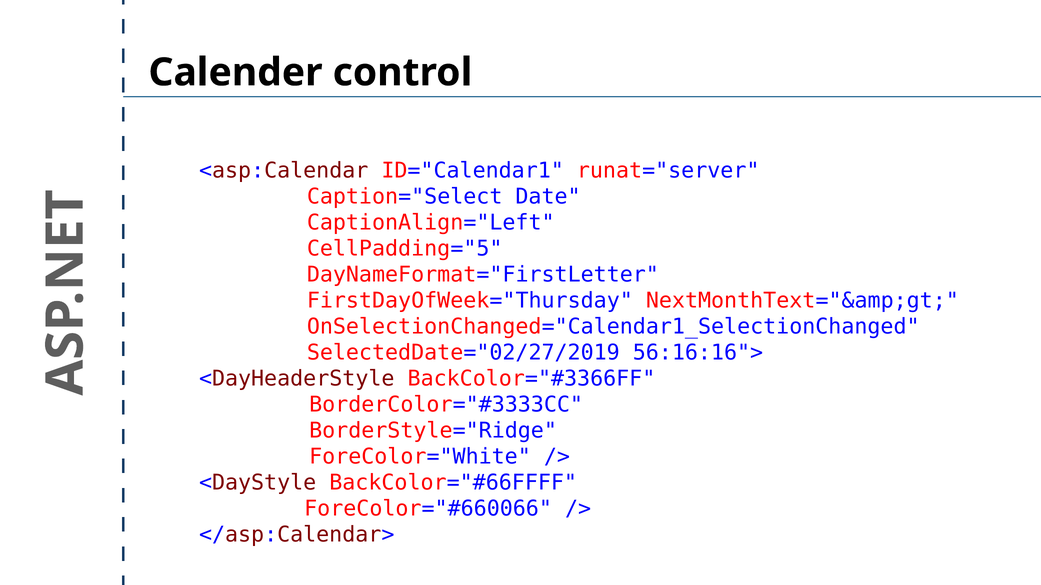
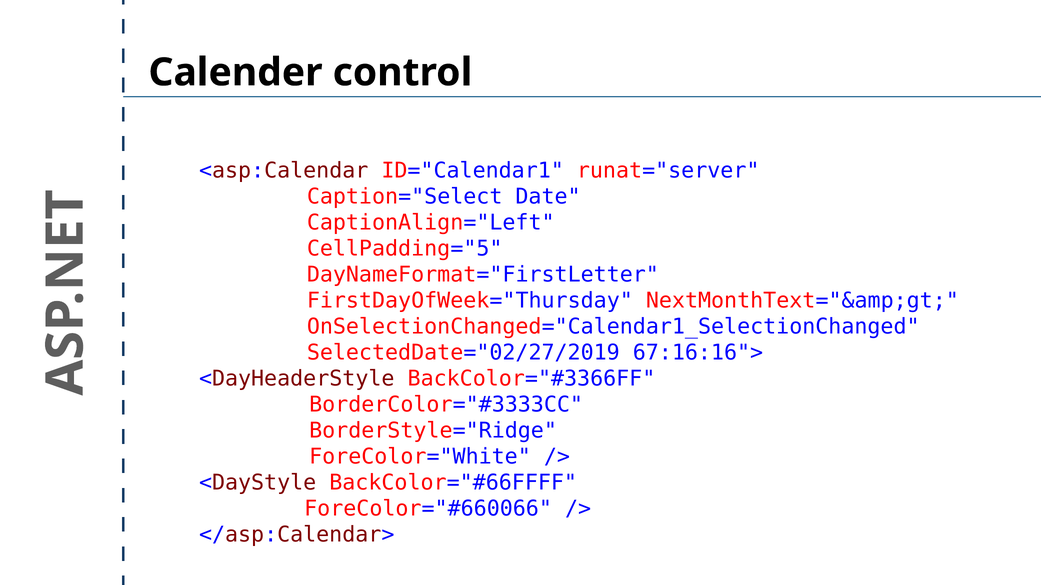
56:16:16">: 56:16:16"> -> 67:16:16"> (698, 353)
